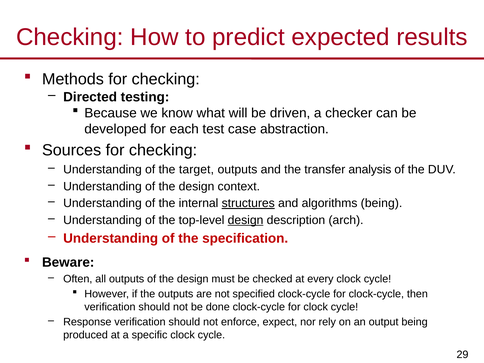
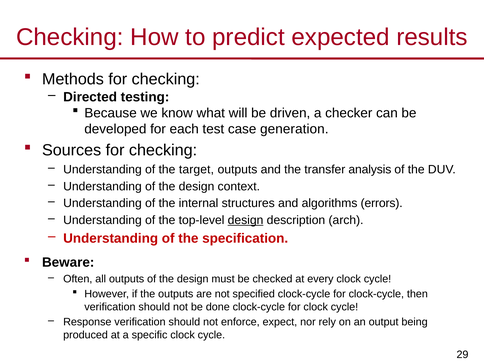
abstraction: abstraction -> generation (294, 129)
structures underline: present -> none (248, 203)
algorithms being: being -> errors (382, 203)
